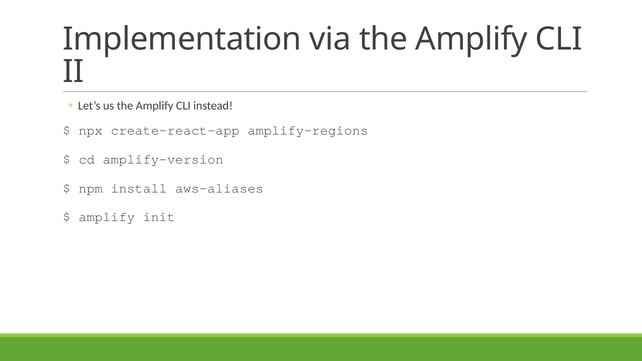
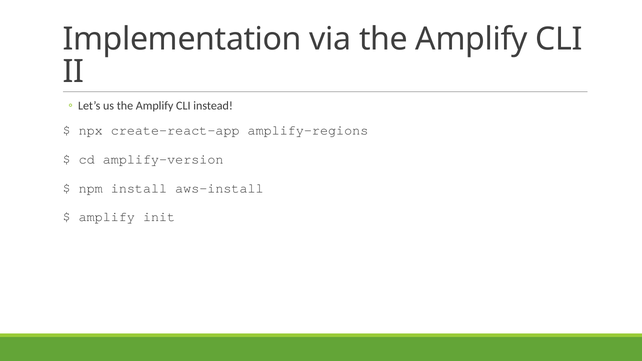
aws-aliases: aws-aliases -> aws-install (219, 188)
